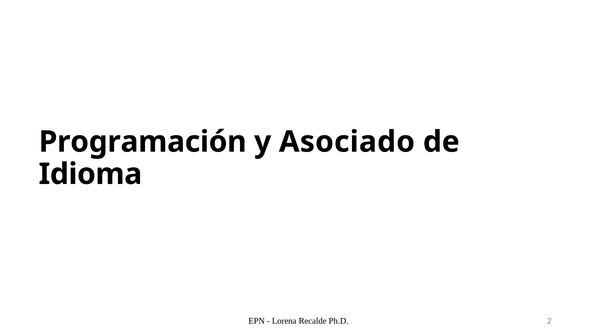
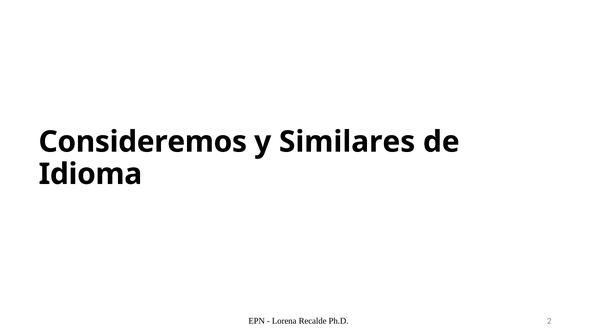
Programación: Programación -> Consideremos (143, 142)
Asociado: Asociado -> Similares (347, 142)
